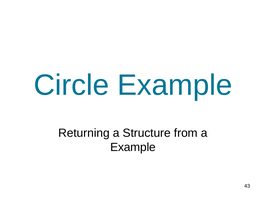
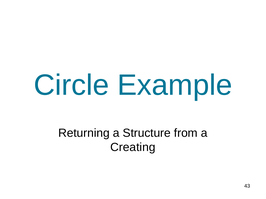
Example: Example -> Creating (133, 148)
